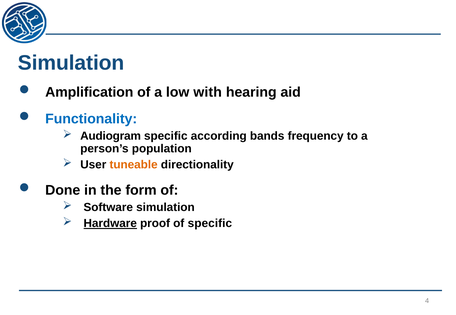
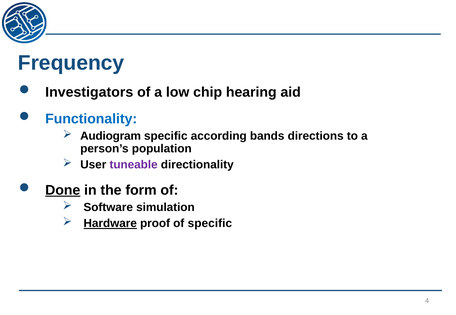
Simulation: Simulation -> Frequency (71, 63)
Amplification: Amplification -> Investigators (89, 92)
with: with -> chip (208, 92)
frequency: frequency -> directions (316, 136)
tuneable colour: orange -> purple (134, 165)
Done underline: none -> present (63, 191)
